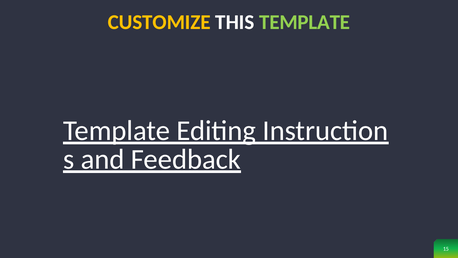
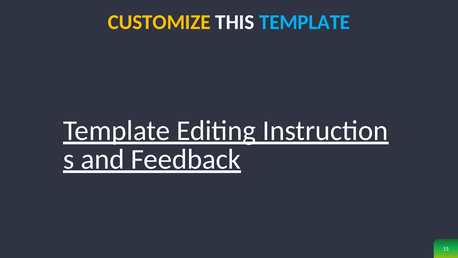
TEMPLATE colour: light green -> light blue (305, 22)
